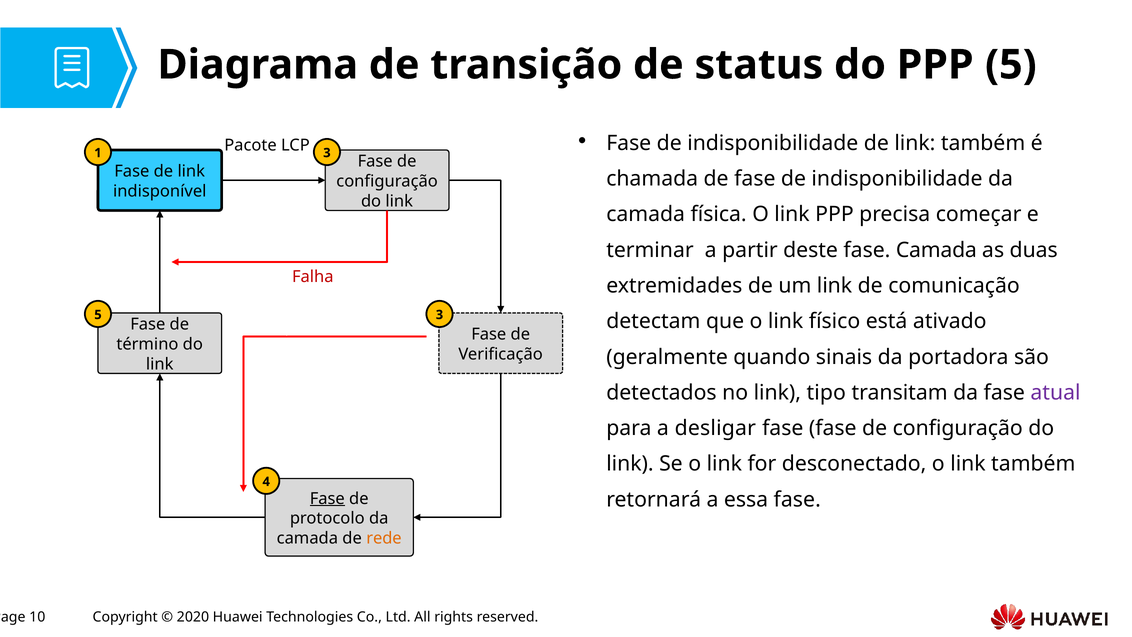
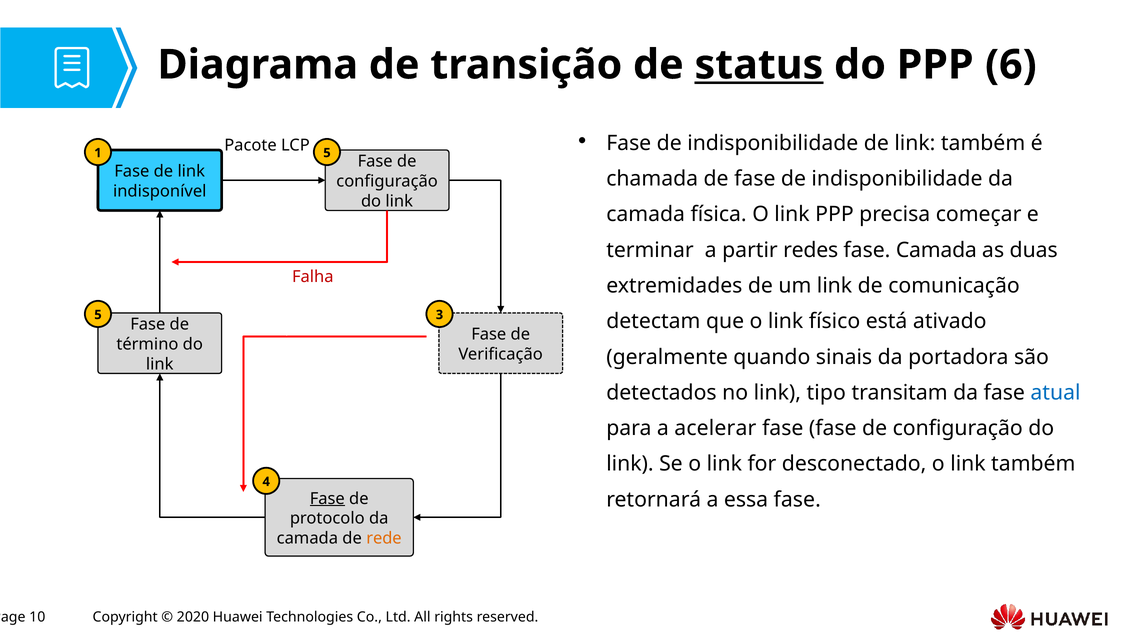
status underline: none -> present (759, 65)
PPP 5: 5 -> 6 (1011, 65)
1 3: 3 -> 5 (327, 153)
deste: deste -> redes (811, 250)
atual colour: purple -> blue (1055, 393)
desligar: desligar -> acelerar (715, 428)
